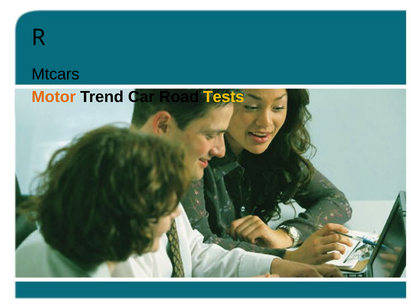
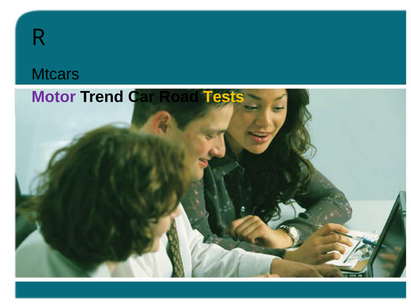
Motor colour: orange -> purple (54, 97)
